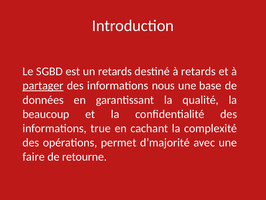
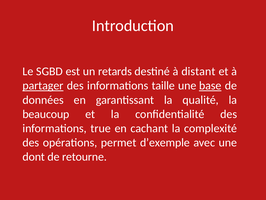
à retards: retards -> distant (198, 71)
nous: nous -> taille (163, 85)
base underline: none -> present (210, 85)
d’majorité: d’majorité -> d’exemple (165, 142)
faire: faire -> dont (34, 156)
